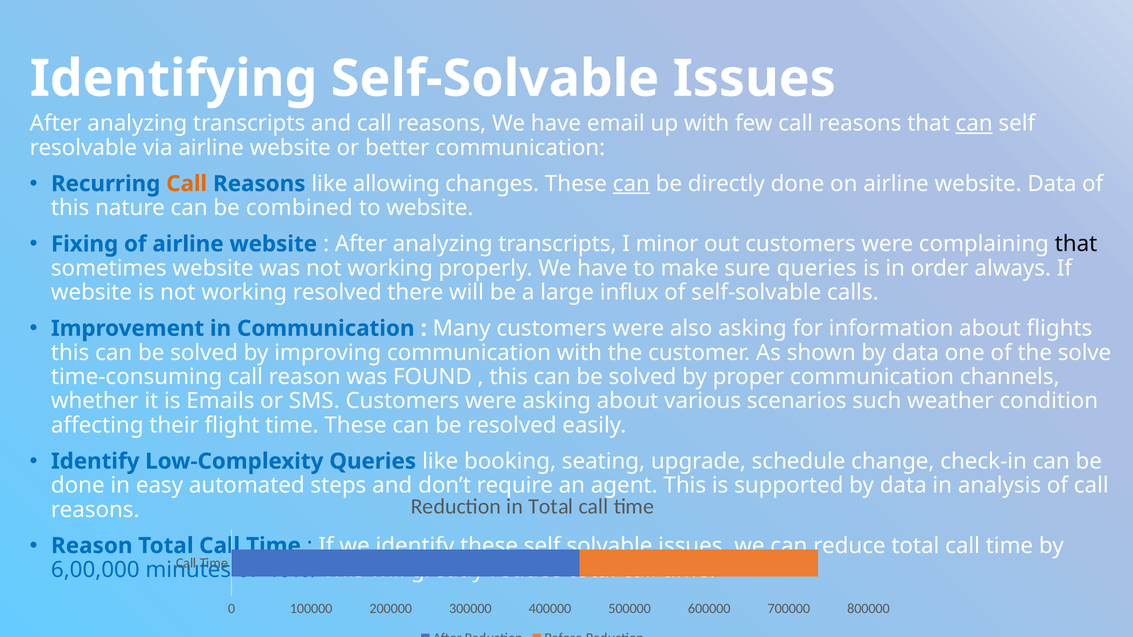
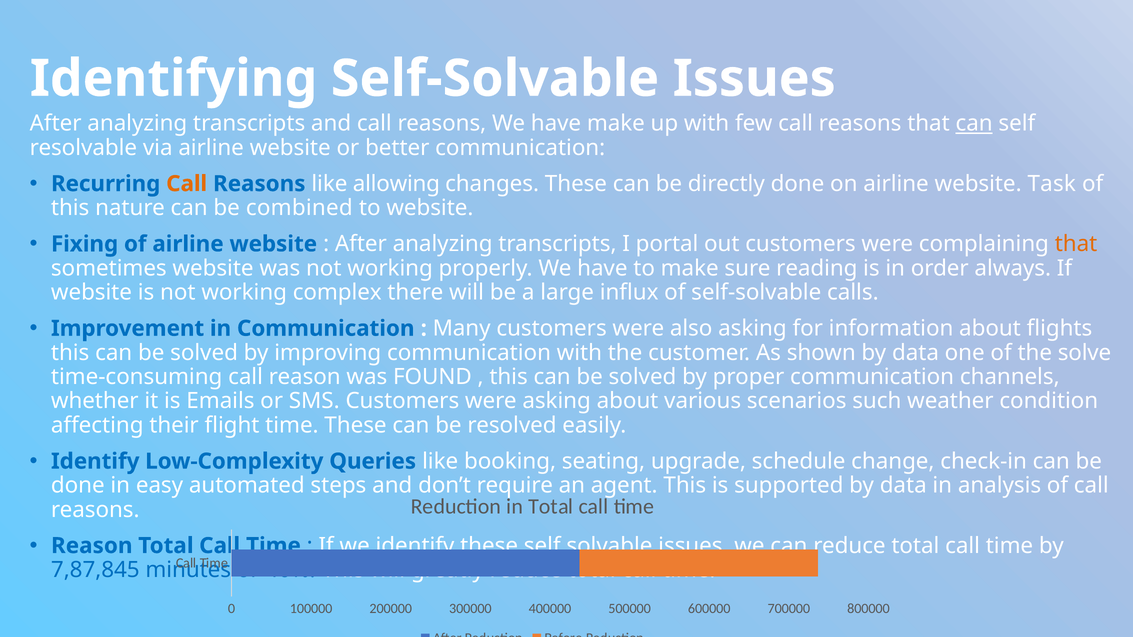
have email: email -> make (616, 124)
can underline: present -> none (631, 184)
website Data: Data -> Task (1052, 184)
minor: minor -> portal (667, 244)
that colour: black -> orange (1076, 244)
sure queries: queries -> reading (817, 268)
working resolved: resolved -> complex (337, 293)
6,00,000: 6,00,000 -> 7,87,845 (95, 570)
